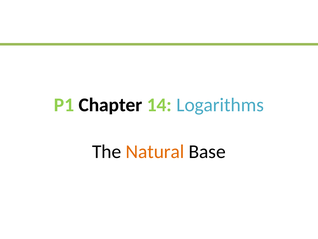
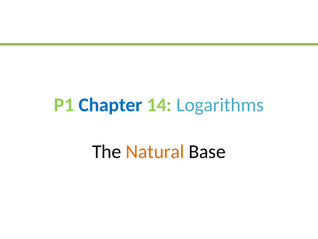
Chapter colour: black -> blue (110, 105)
